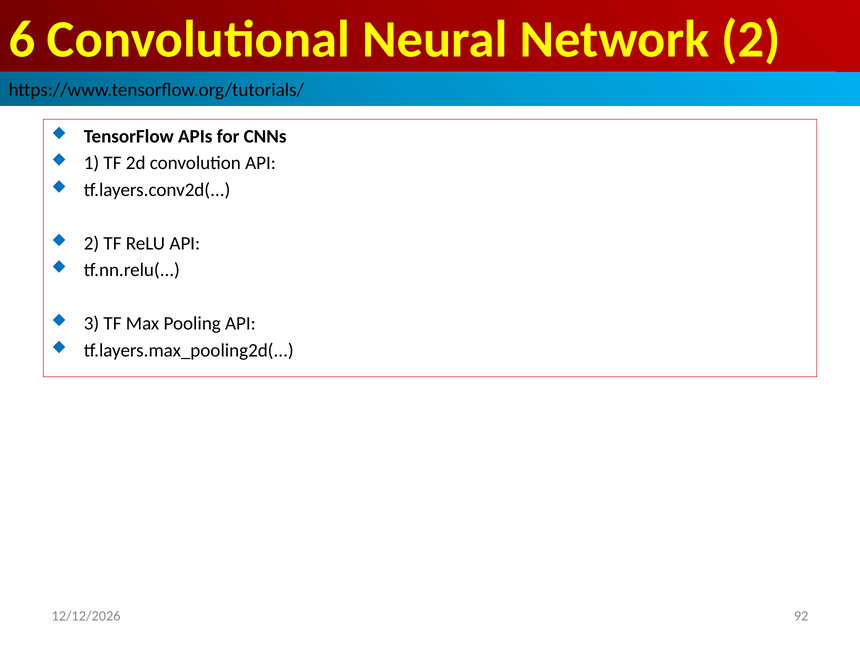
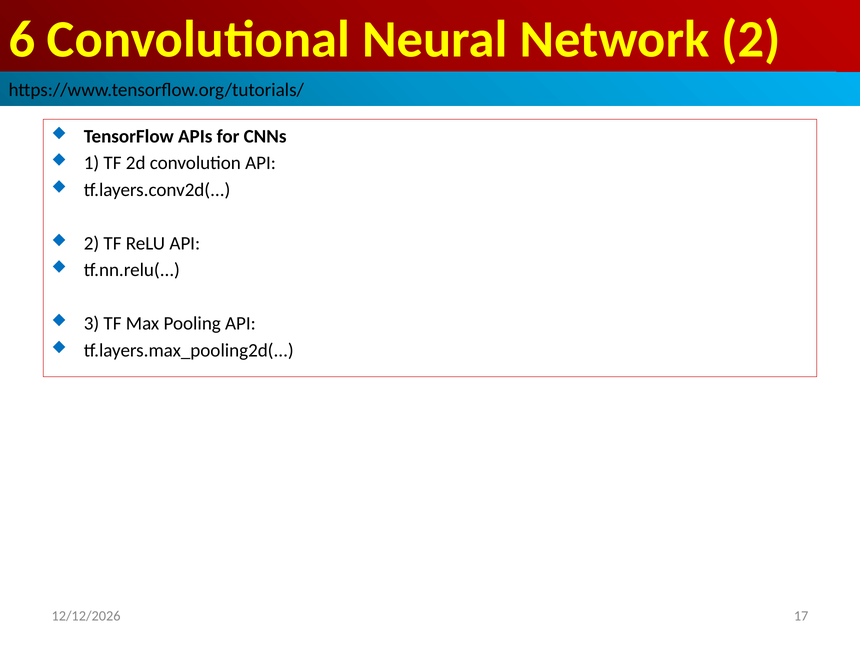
92: 92 -> 17 (801, 616)
